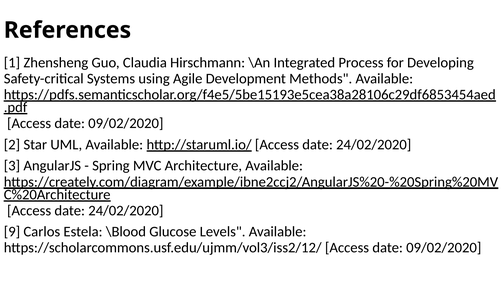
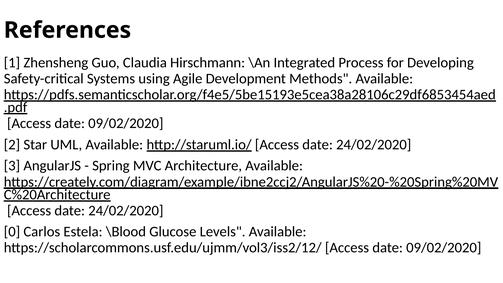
9: 9 -> 0 (12, 232)
